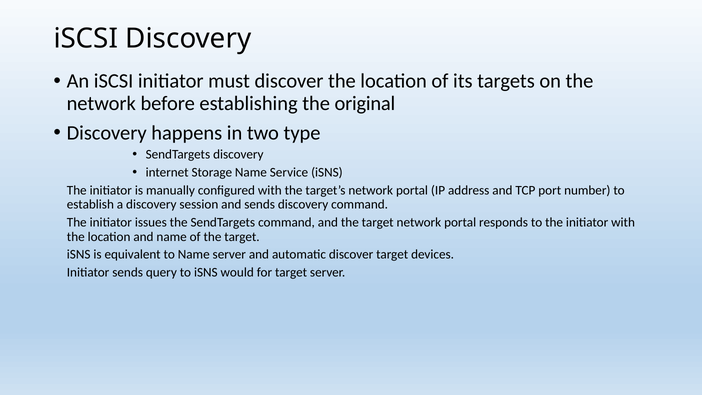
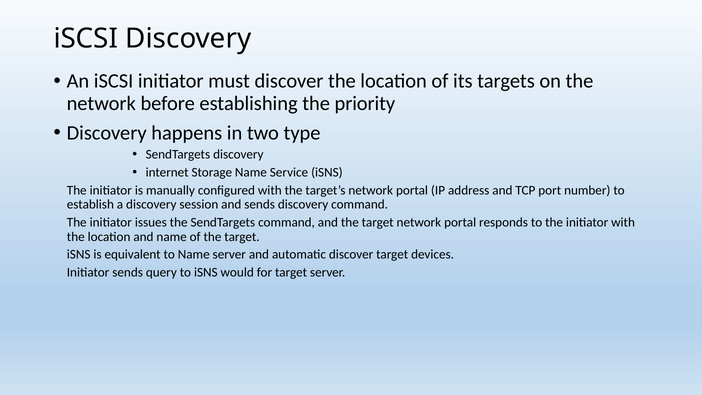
original: original -> priority (365, 103)
